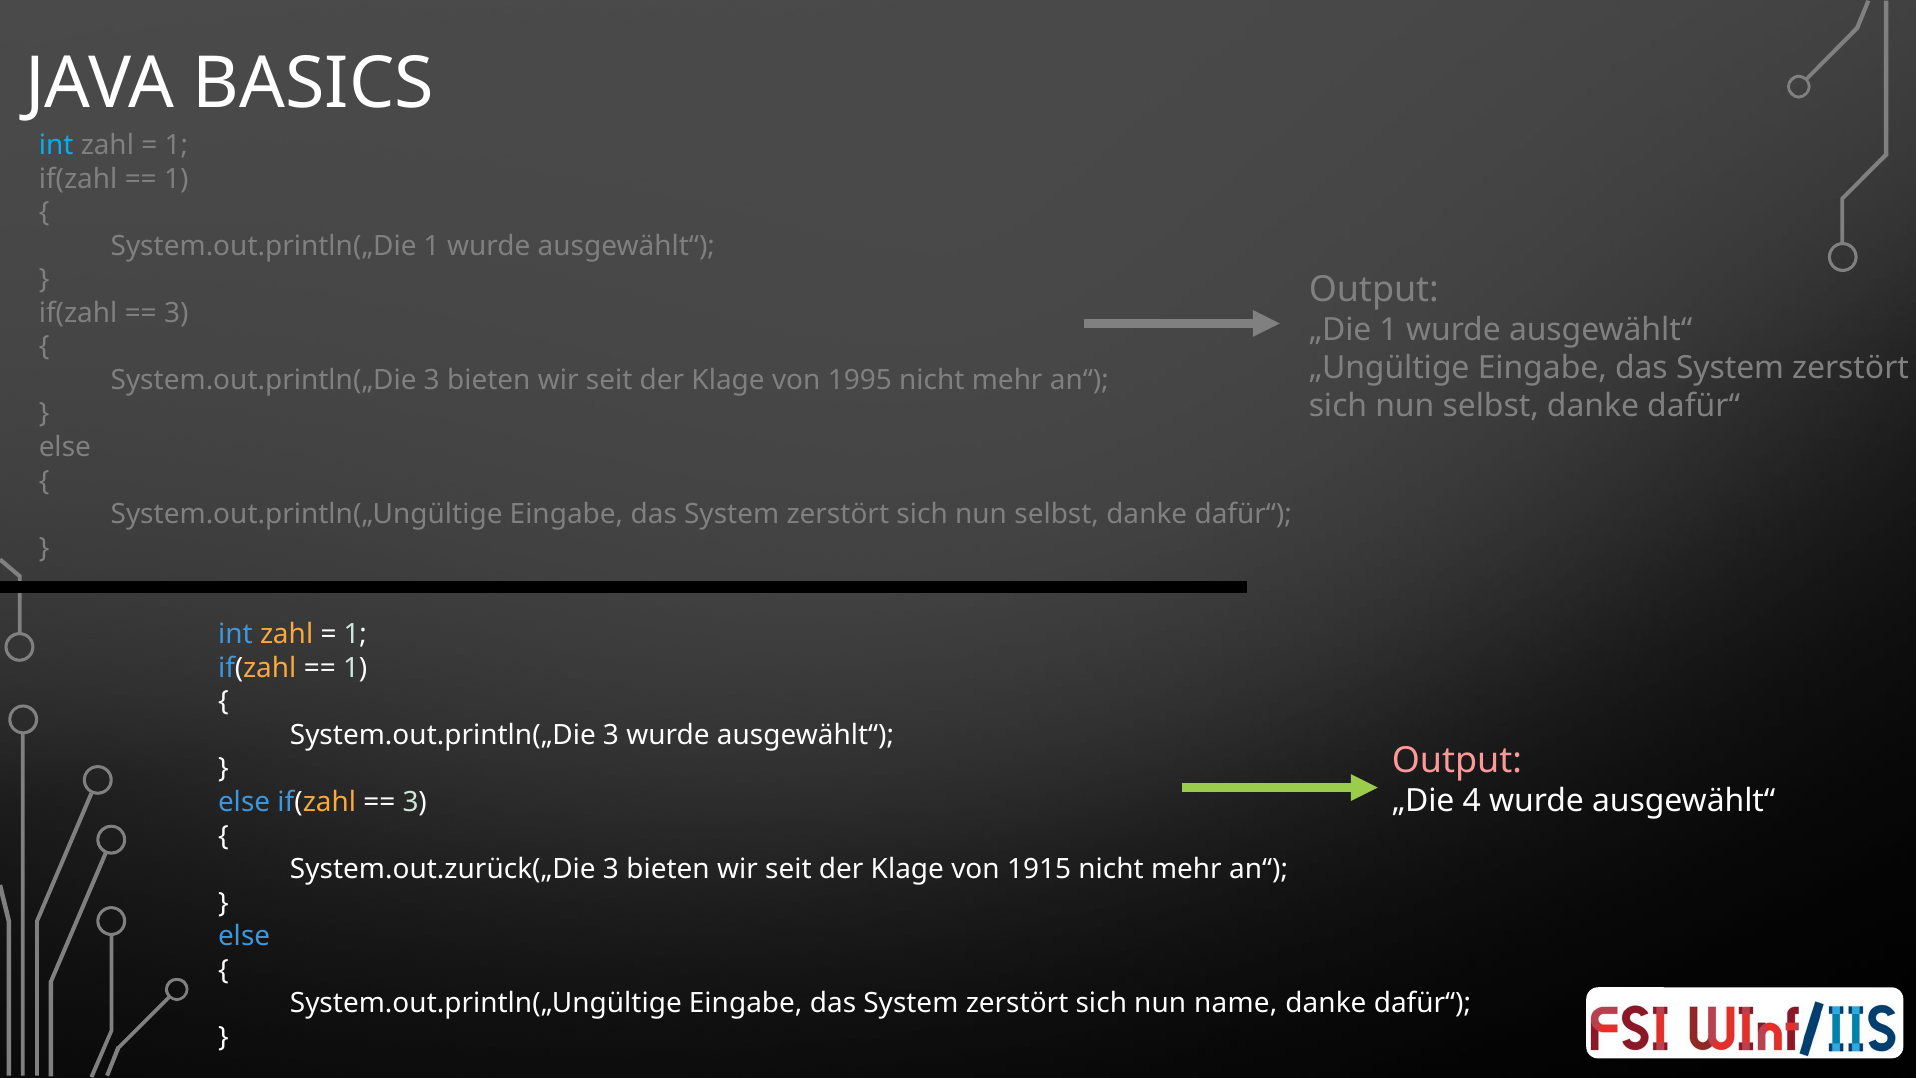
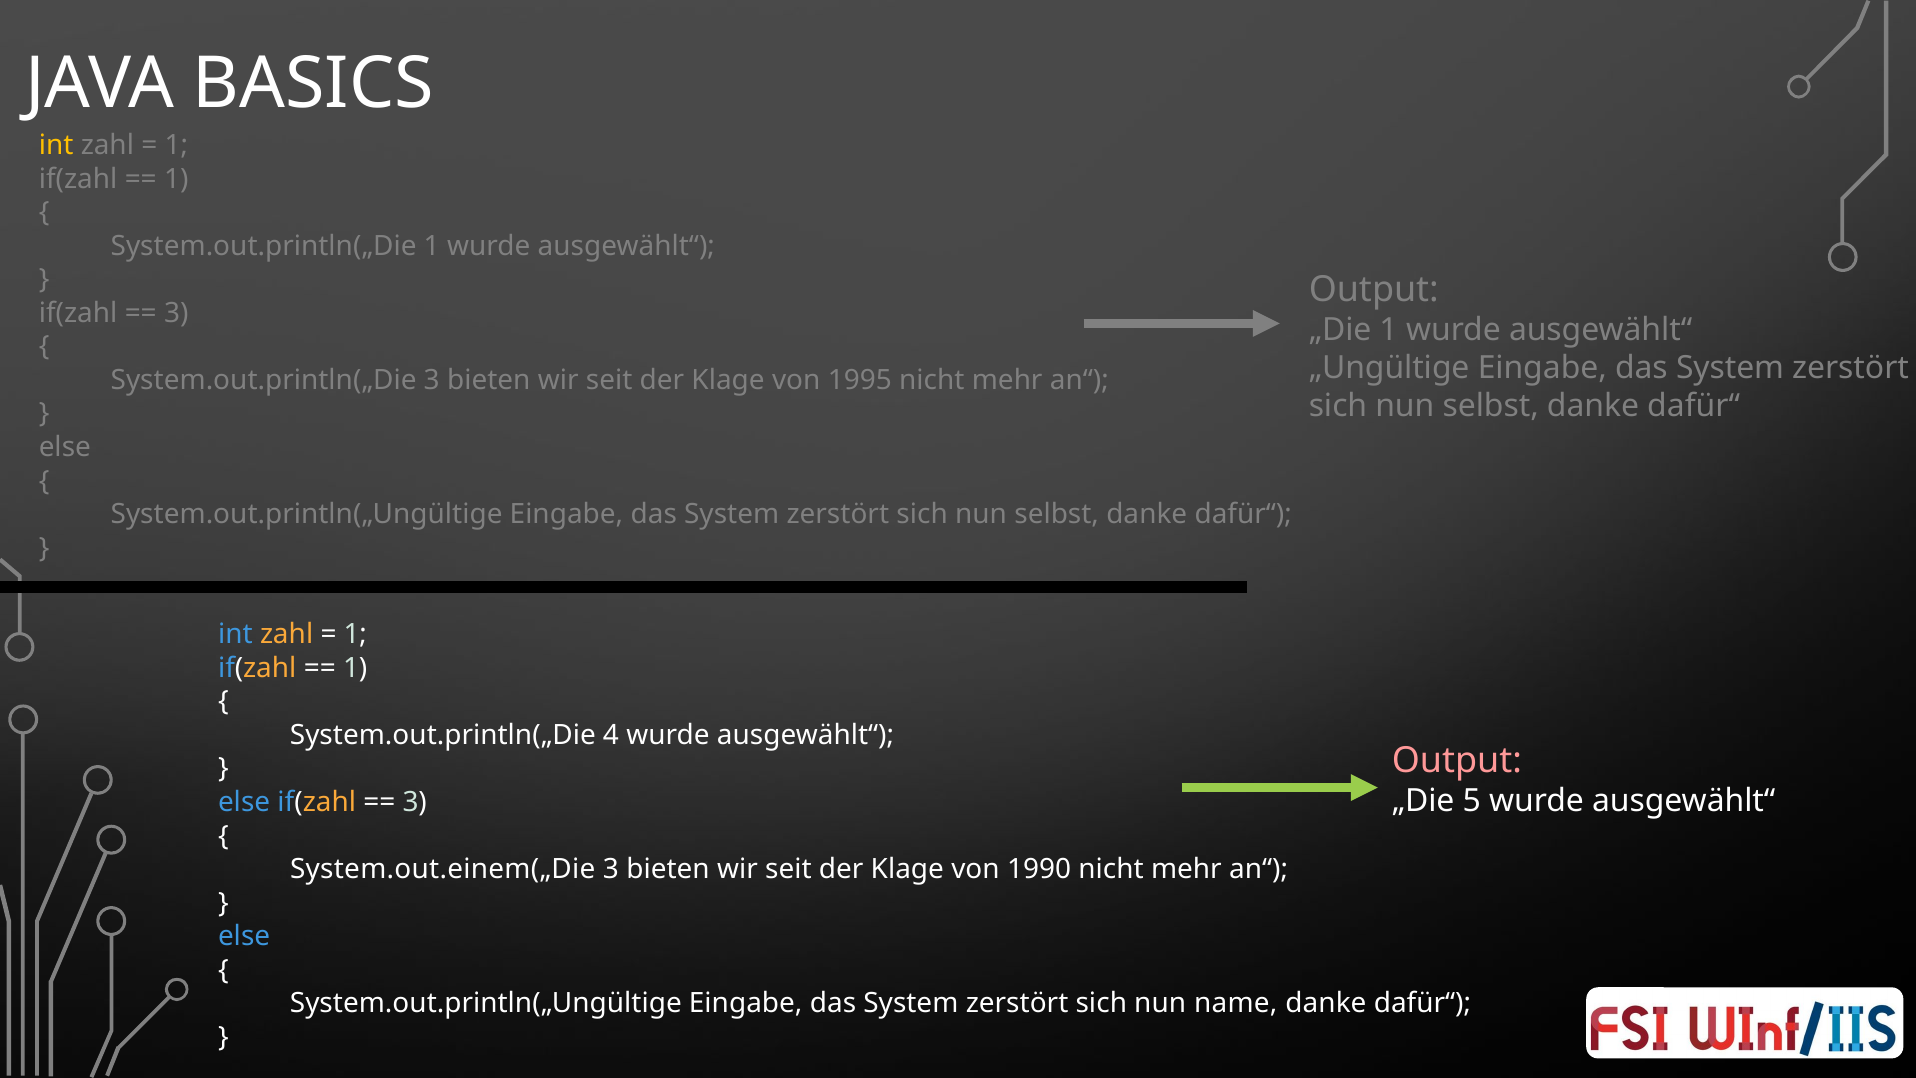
int colour: light blue -> yellow (56, 145)
3: 3 -> 4 (611, 735)
4: 4 -> 5 (1472, 801)
System.out.zurück(„Die: System.out.zurück(„Die -> System.out.einem(„Die (443, 869)
1915: 1915 -> 1990 (1039, 869)
